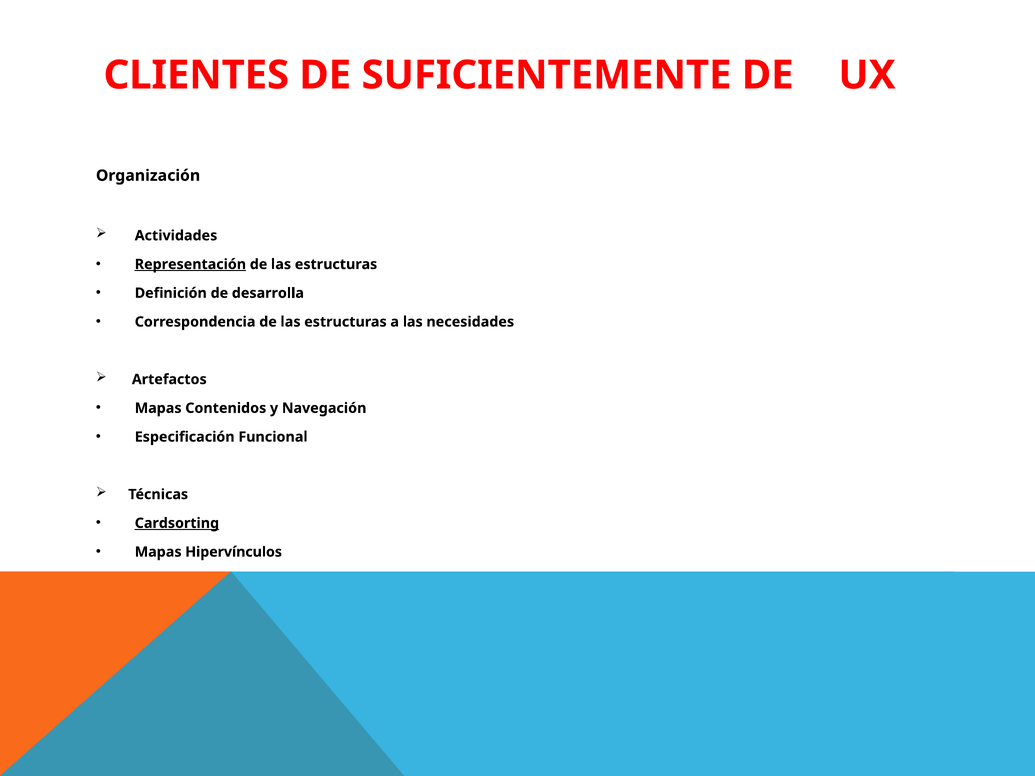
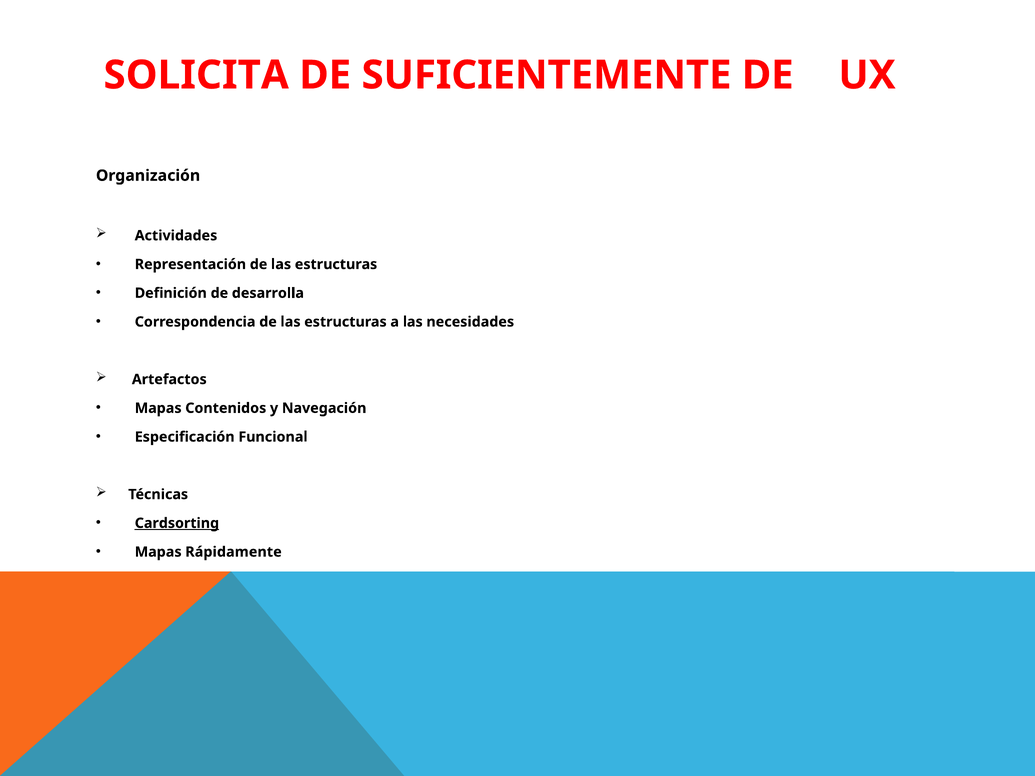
CLIENTES: CLIENTES -> SOLICITA (196, 75)
Representación underline: present -> none (190, 264)
Hipervínculos: Hipervínculos -> Rápidamente (233, 552)
